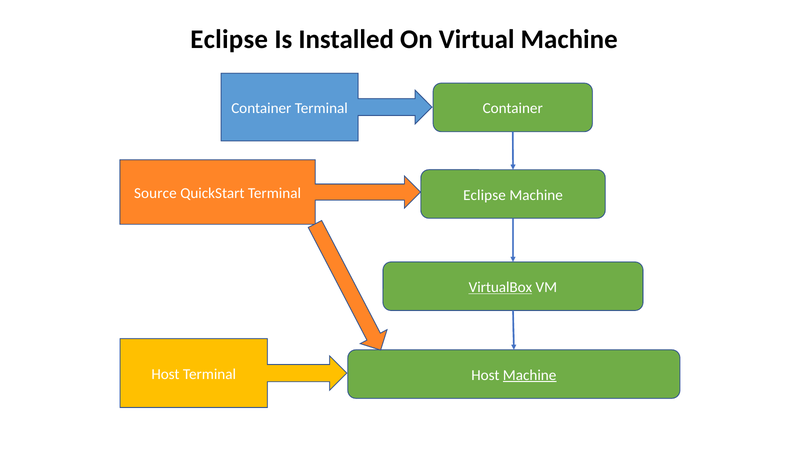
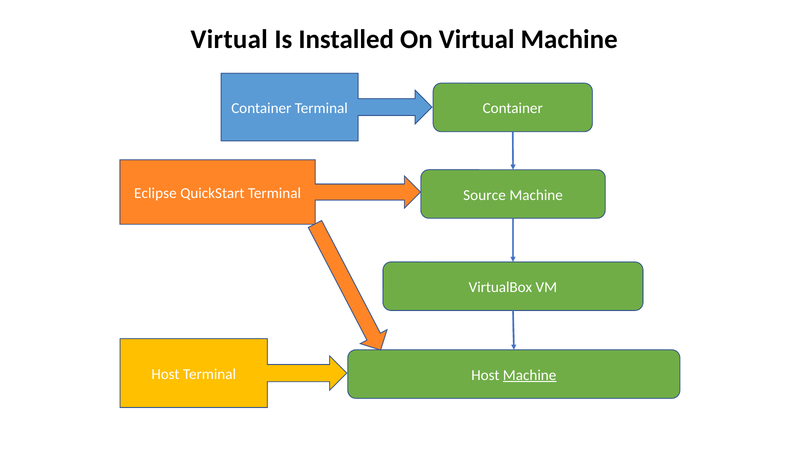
Eclipse: Eclipse -> Virtual (229, 39)
Source: Source -> Eclipse (155, 193)
Eclipse: Eclipse -> Source (484, 195)
VirtualBox underline: present -> none (500, 287)
